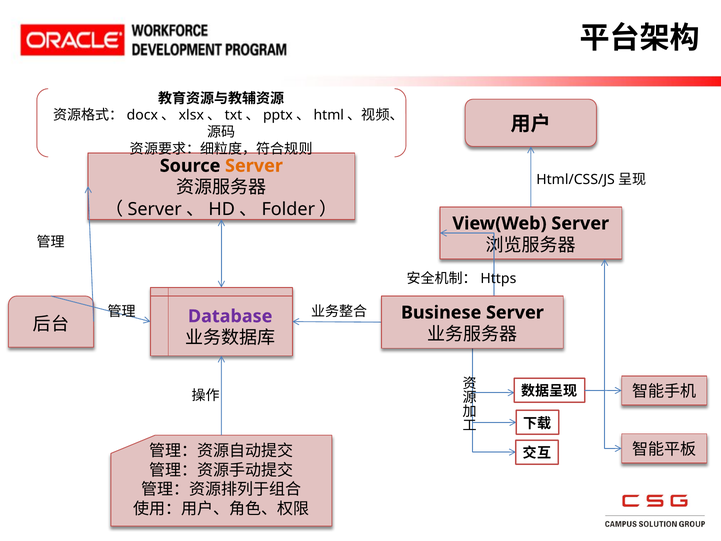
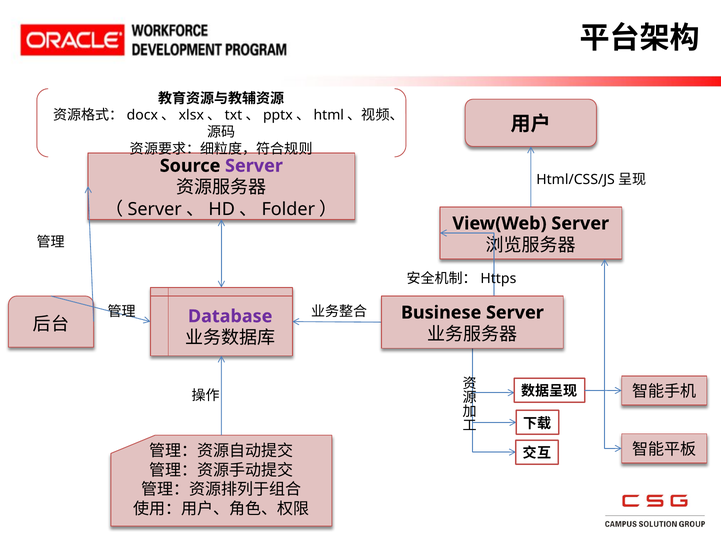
Server colour: orange -> purple (254, 166)
